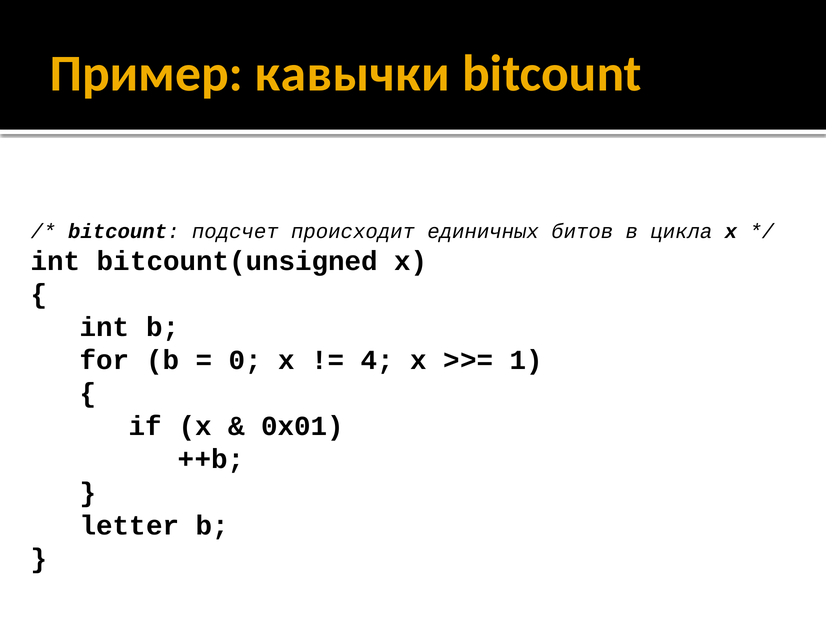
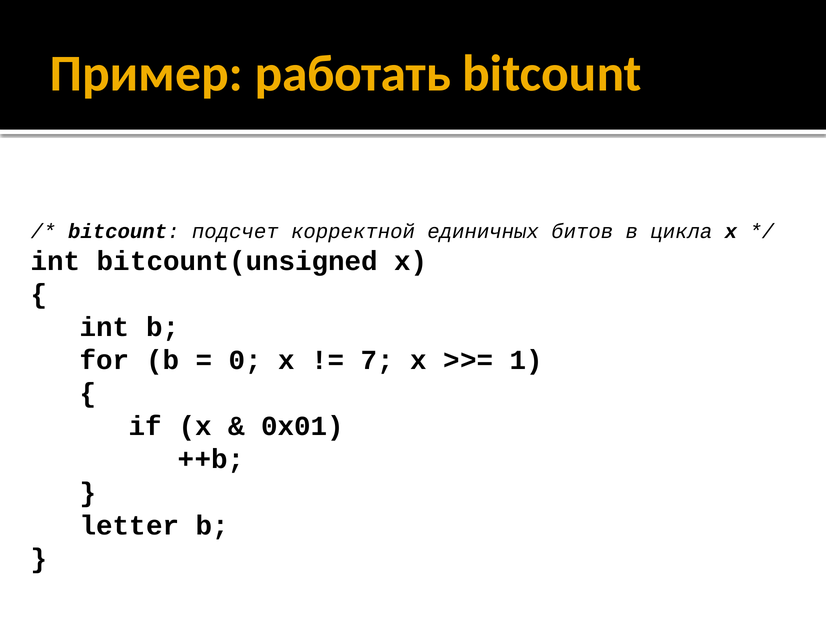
кавычки: кавычки -> работать (353, 74)
происходит: происходит -> корректной (353, 231)
4: 4 -> 7 (377, 360)
